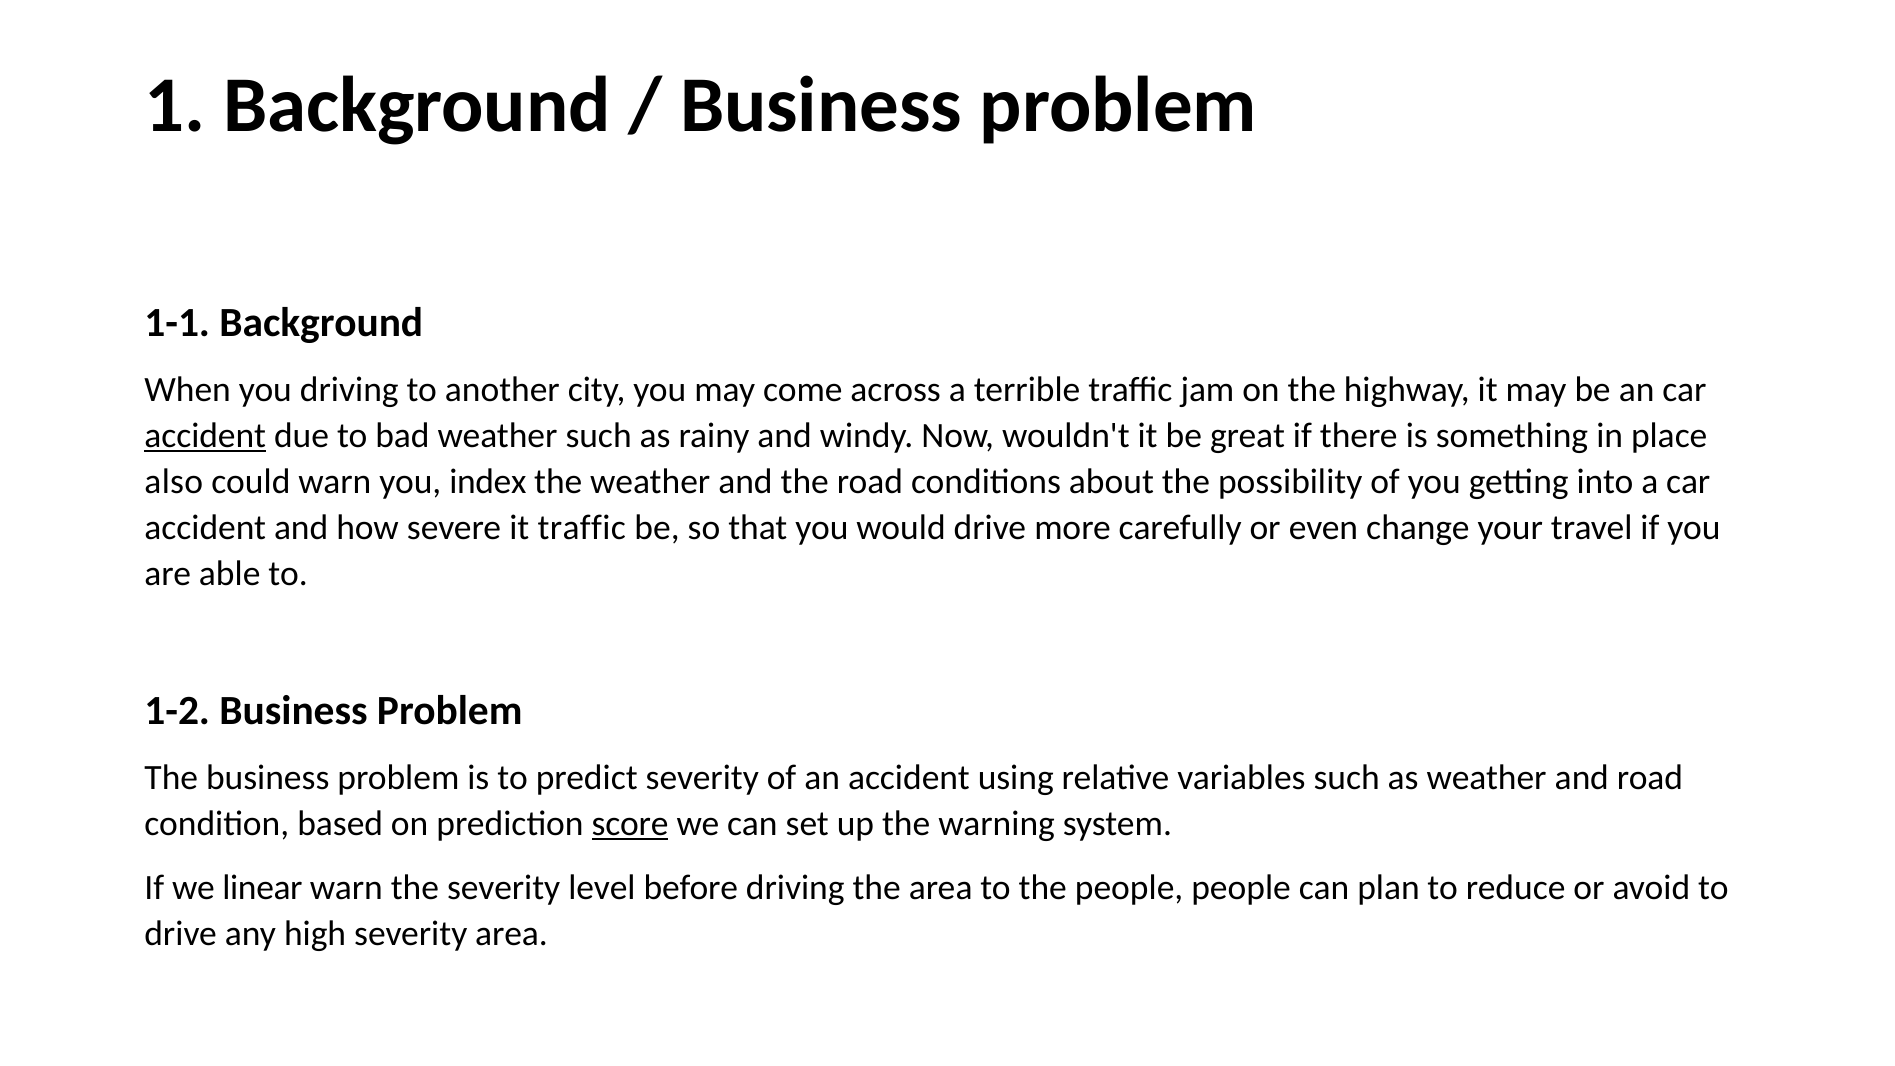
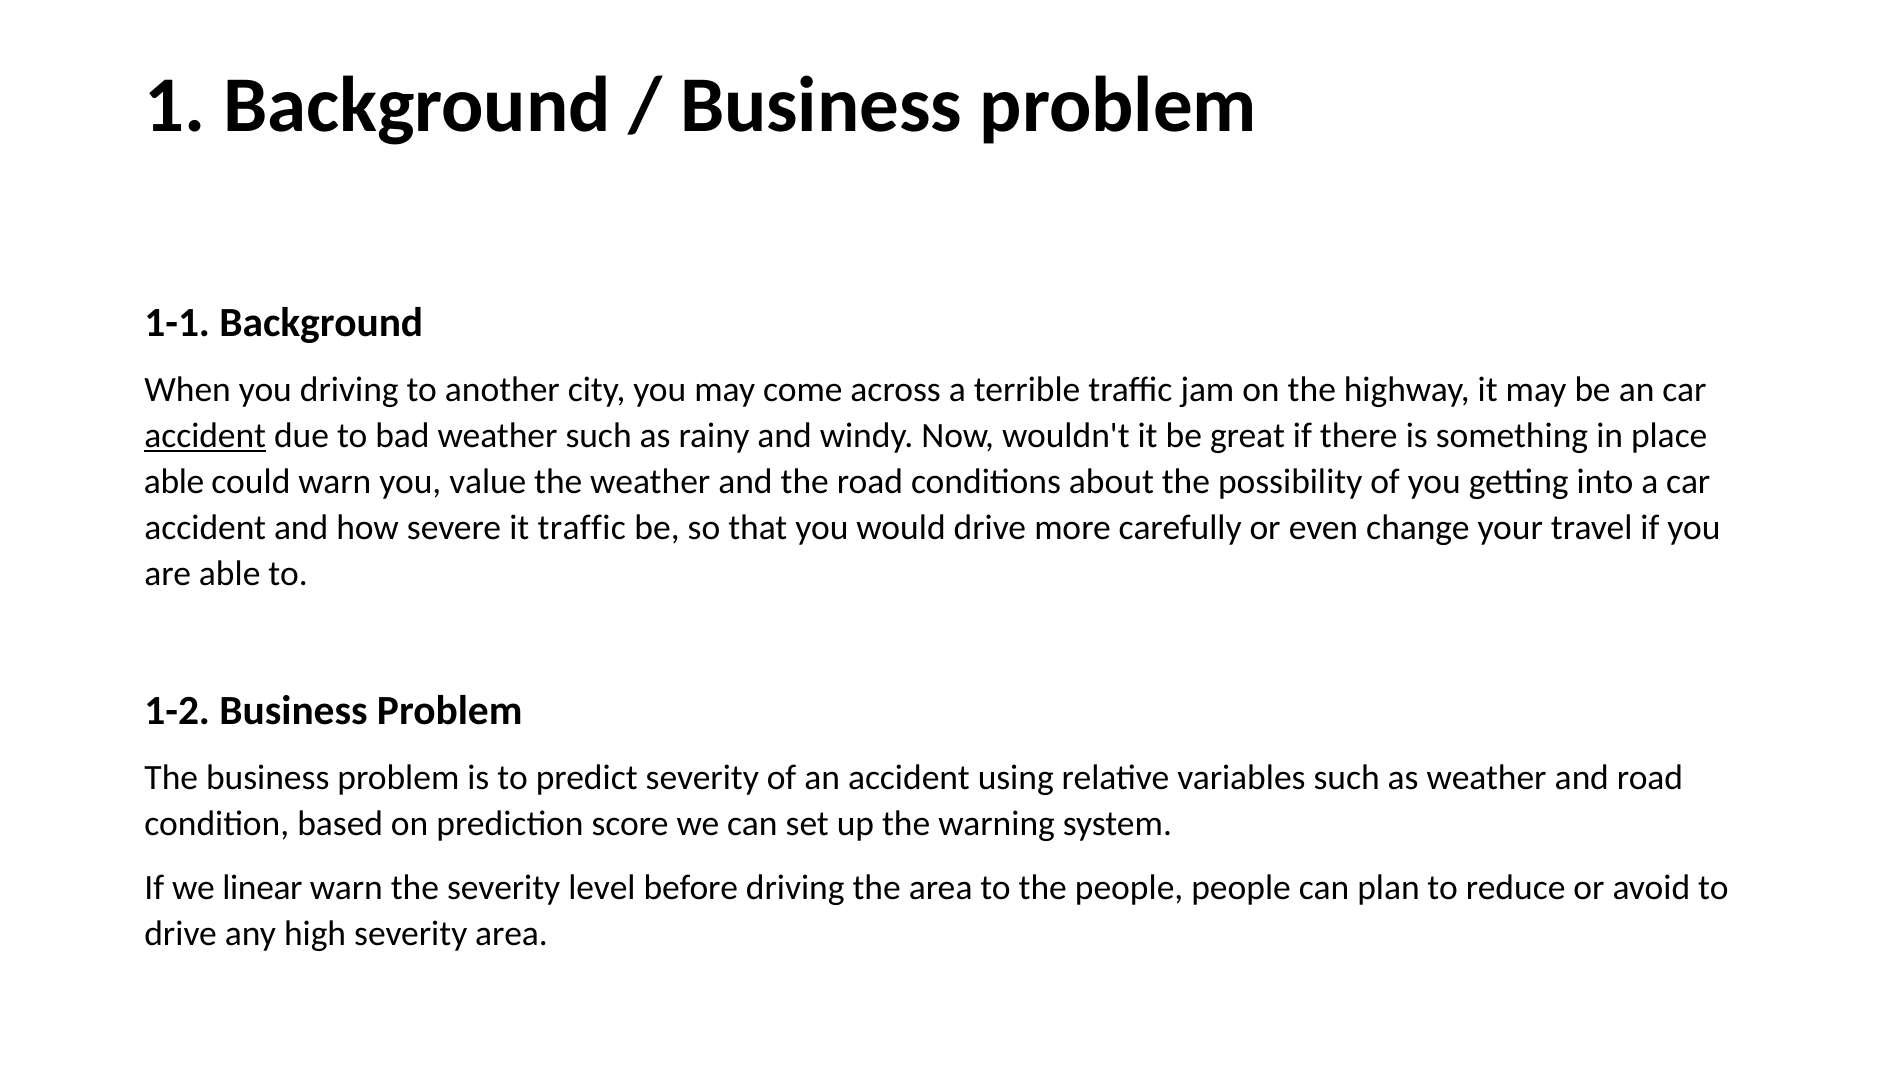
also: also -> able (174, 481)
index: index -> value (488, 481)
score underline: present -> none (630, 824)
